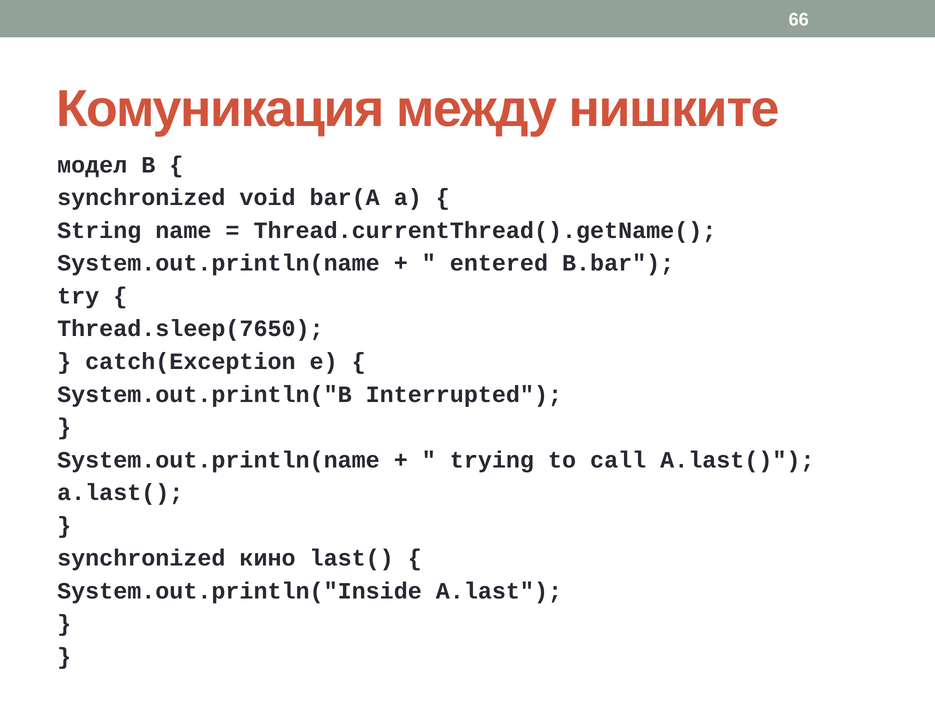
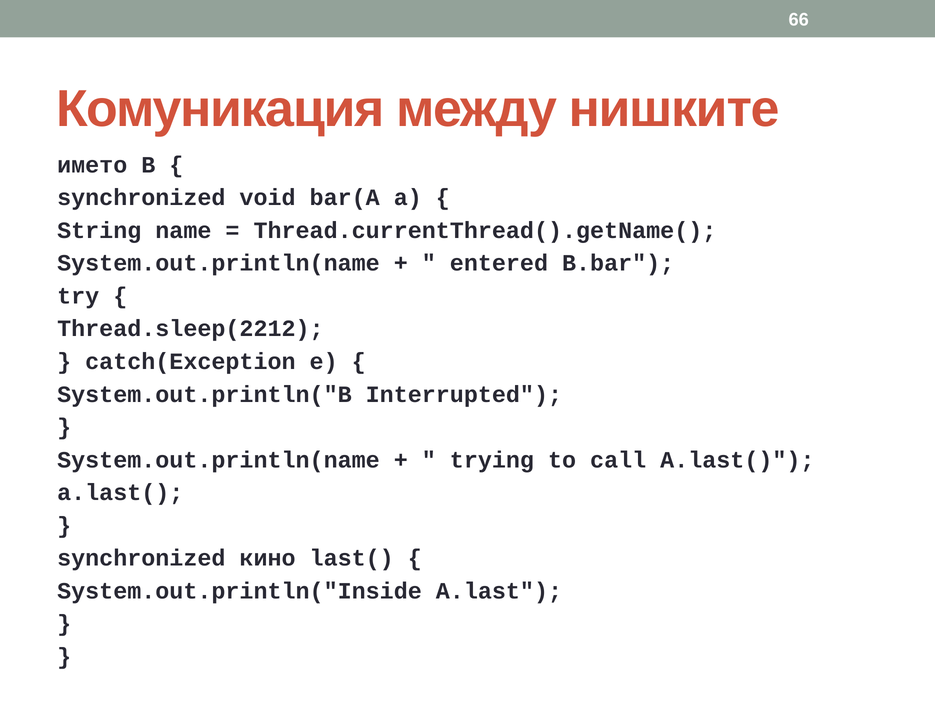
модел: модел -> името (92, 165)
Thread.sleep(7650: Thread.sleep(7650 -> Thread.sleep(2212 (190, 328)
